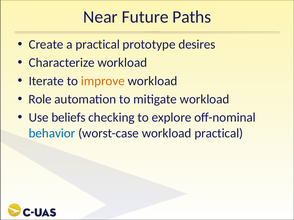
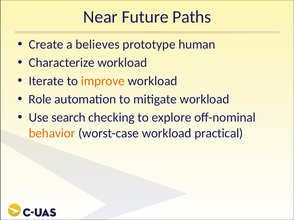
a practical: practical -> believes (98, 45)
desires: desires -> human (197, 45)
beliefs: beliefs -> search (69, 118)
behavior colour: blue -> orange (52, 133)
